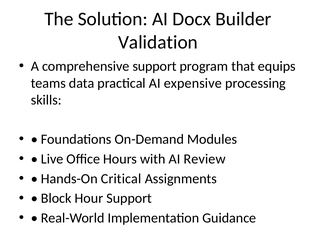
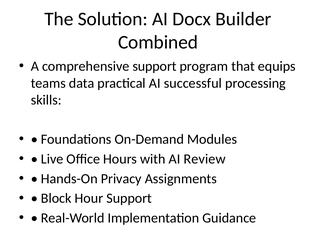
Validation: Validation -> Combined (158, 42)
expensive: expensive -> successful (193, 83)
Critical: Critical -> Privacy (121, 179)
